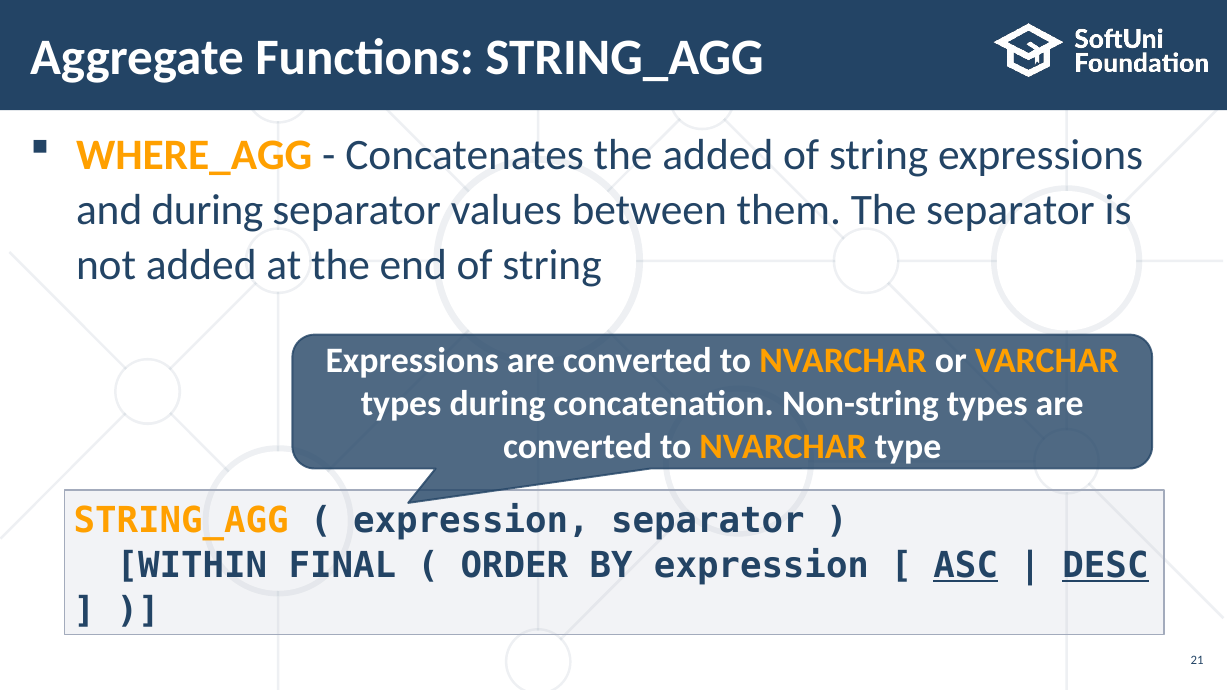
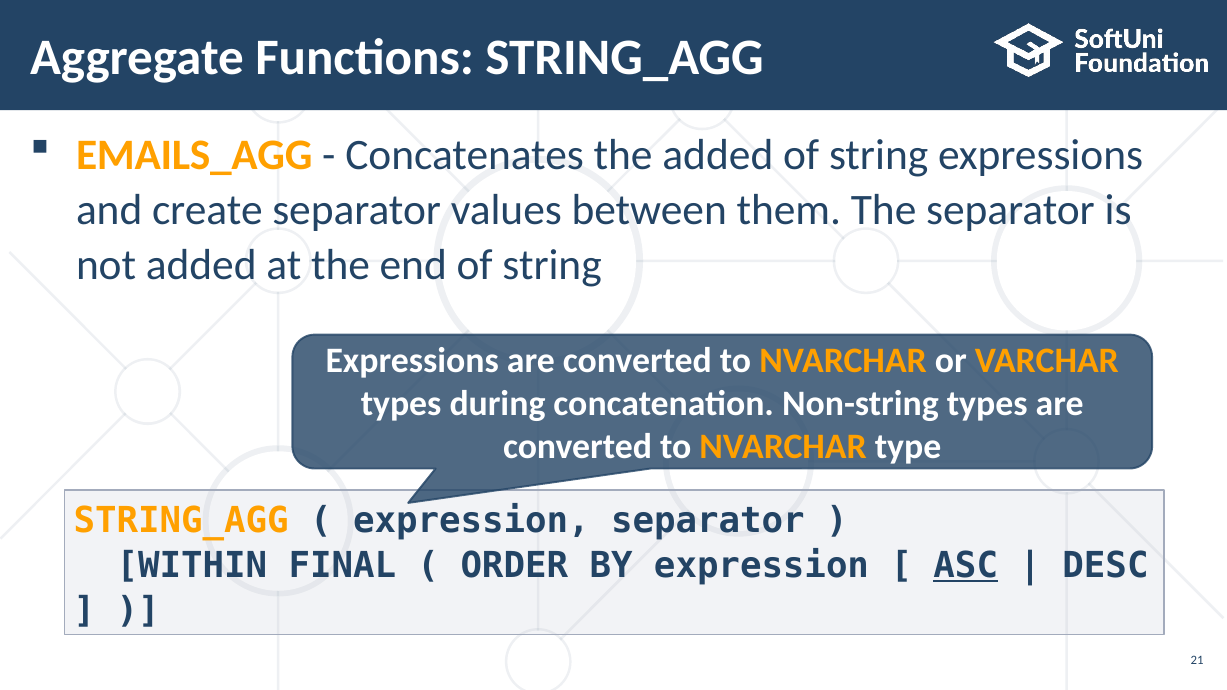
WHERE_AGG: WHERE_AGG -> EMAILS_AGG (194, 156)
and during: during -> create (207, 210)
DESC underline: present -> none (1106, 566)
